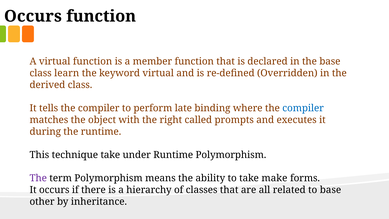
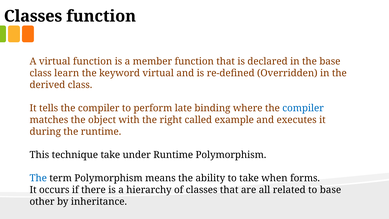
Occurs: Occurs -> Classes (33, 16)
prompts: prompts -> example (234, 120)
The colour: purple -> blue (38, 178)
make: make -> when (274, 178)
